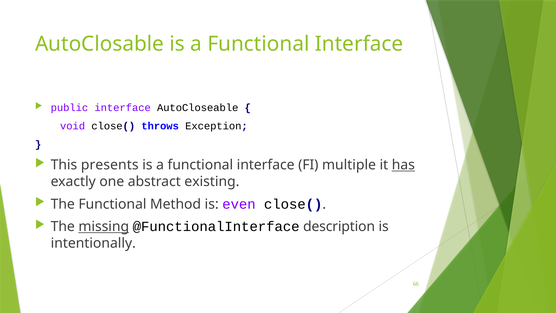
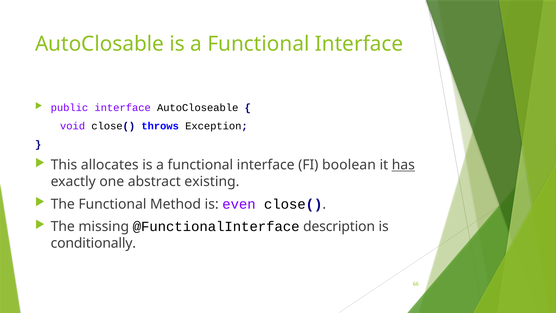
presents: presents -> allocates (110, 165)
multiple: multiple -> boolean (349, 165)
missing underline: present -> none (104, 226)
intentionally: intentionally -> conditionally (93, 243)
